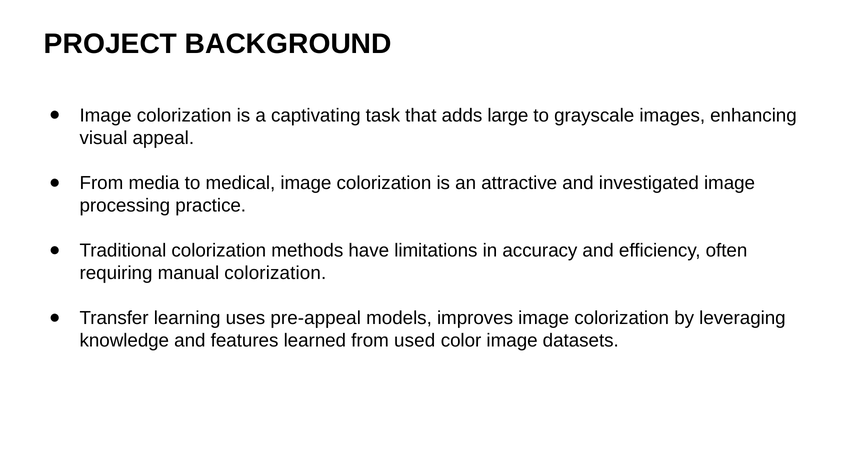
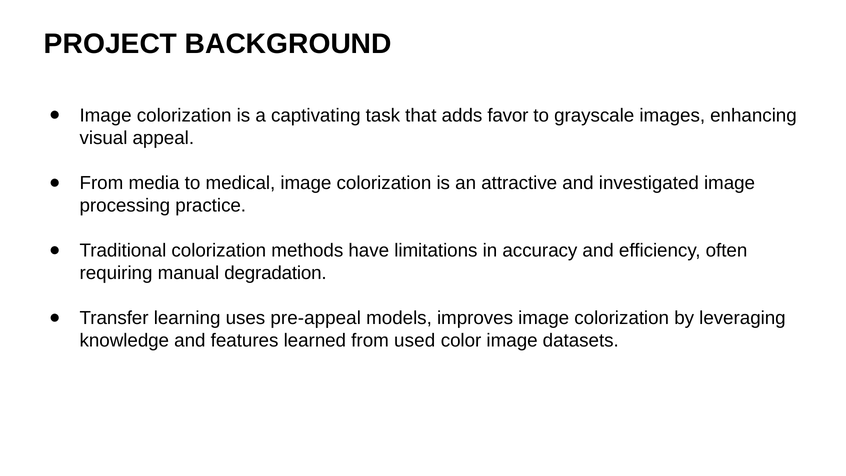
large: large -> favor (508, 115)
manual colorization: colorization -> degradation (275, 273)
